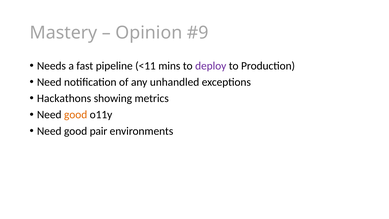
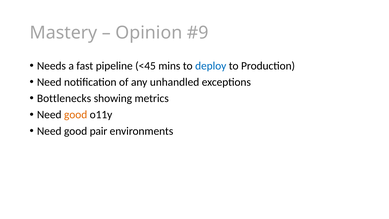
<11: <11 -> <45 (146, 66)
deploy colour: purple -> blue (211, 66)
Hackathons: Hackathons -> Bottlenecks (64, 98)
